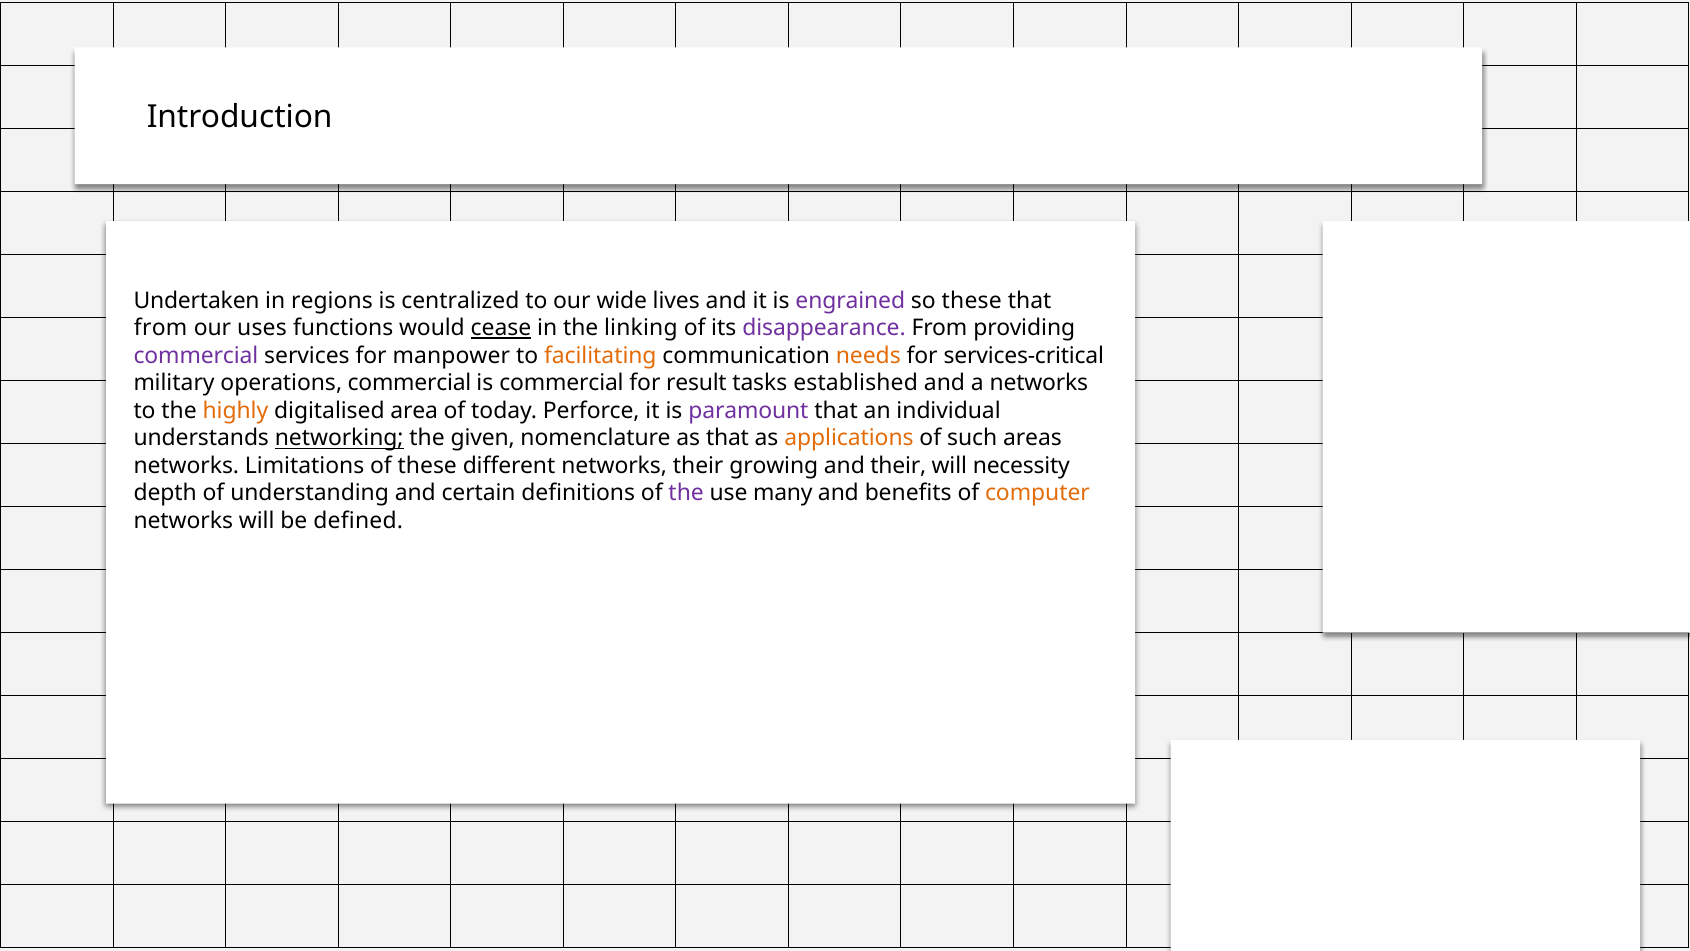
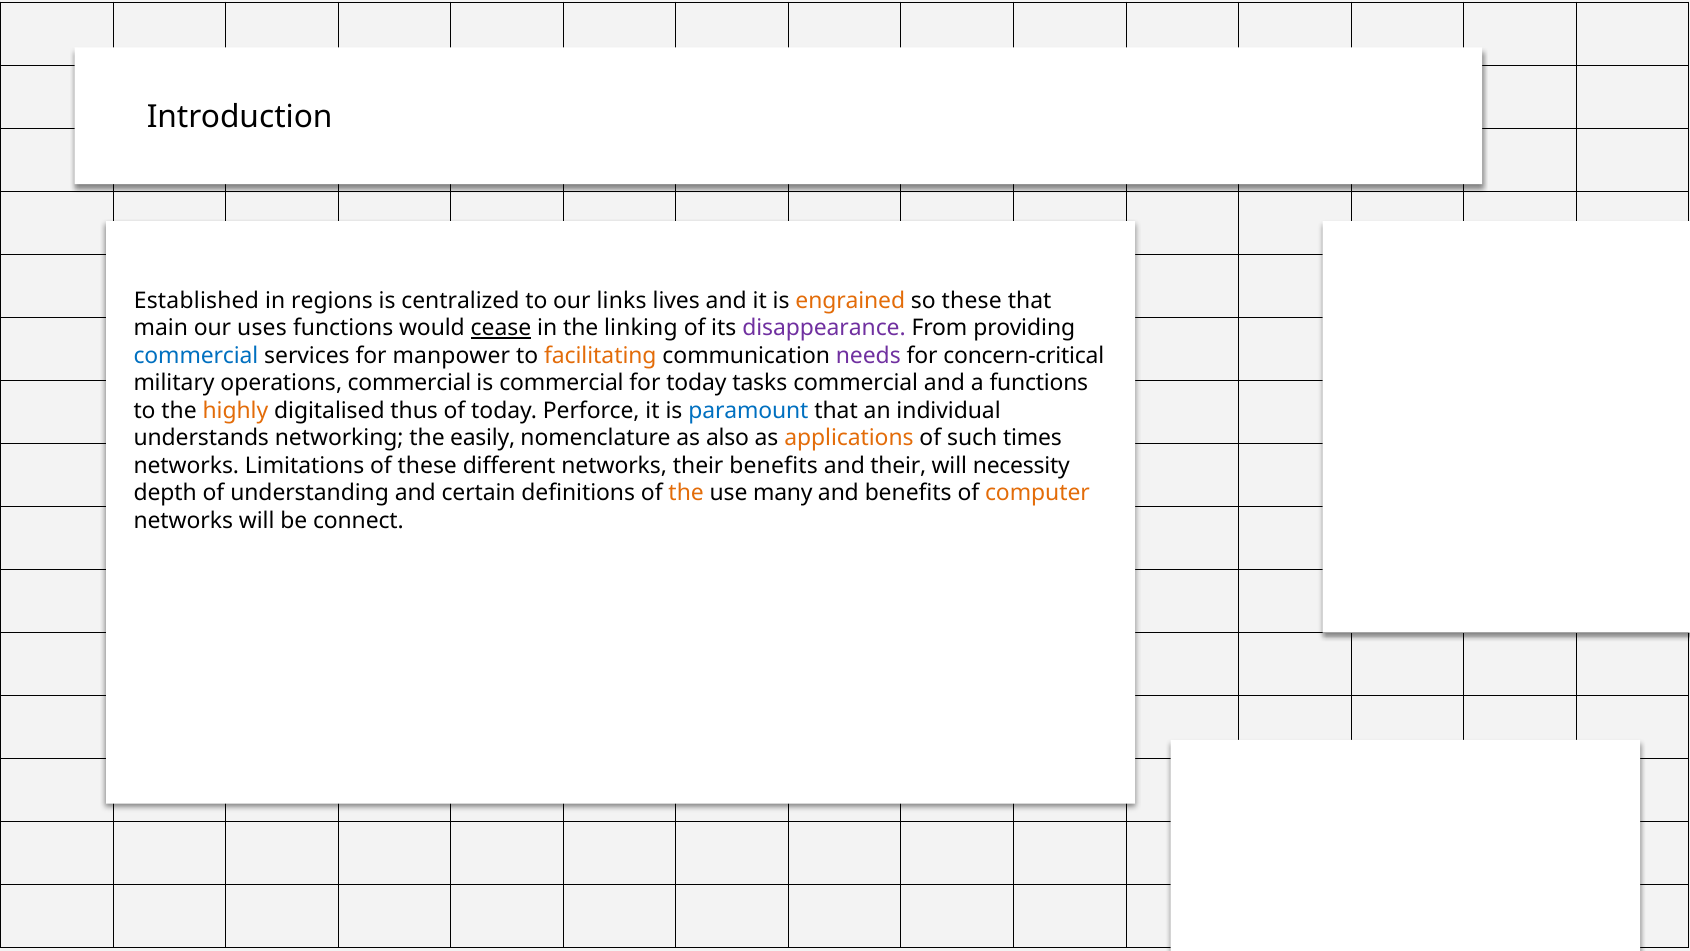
Undertaken: Undertaken -> Established (196, 301)
wide: wide -> links (622, 301)
engrained colour: purple -> orange (850, 301)
from: from -> main (161, 328)
commercial colour: purple -> blue (196, 356)
needs colour: orange -> purple (868, 356)
services-critical: services-critical -> concern-critical (1024, 356)
for result: result -> today (696, 383)
tasks established: established -> commercial (856, 383)
a networks: networks -> functions (1039, 383)
area: area -> thus (414, 411)
paramount colour: purple -> blue (748, 411)
networking underline: present -> none (339, 438)
given: given -> easily (483, 438)
as that: that -> also (728, 438)
areas: areas -> times (1032, 438)
their growing: growing -> benefits (774, 466)
the colour: purple -> orange (686, 493)
defined: defined -> connect (358, 521)
